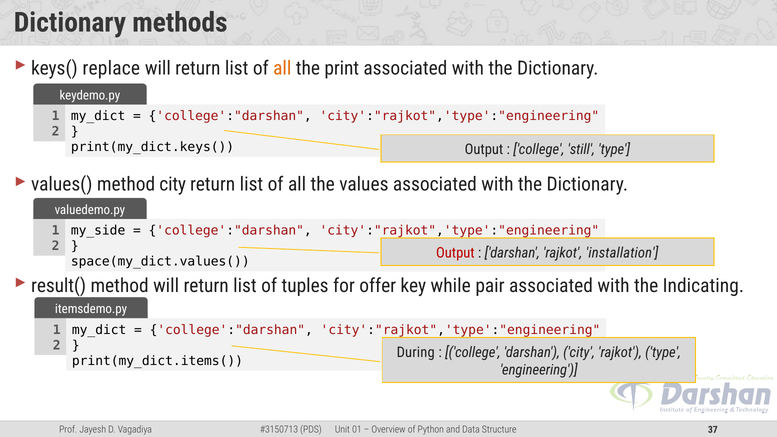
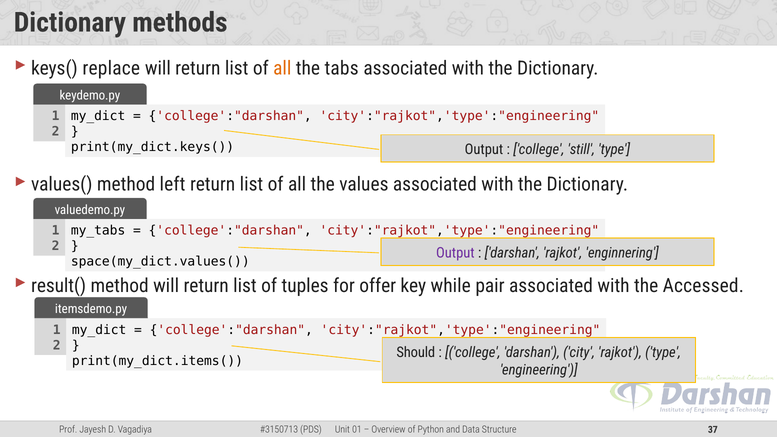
print: print -> tabs (342, 68)
method city: city -> left (173, 185)
my_side: my_side -> my_tabs (98, 231)
Output colour: red -> purple (455, 253)
installation: installation -> enginnering (622, 253)
Indicating: Indicating -> Accessed (703, 286)
During: During -> Should (416, 352)
